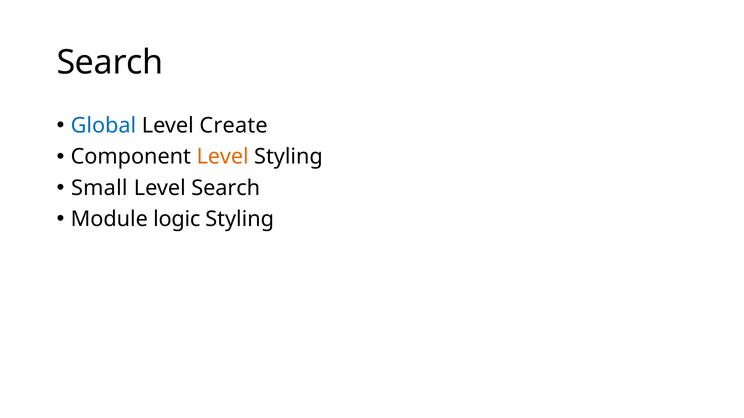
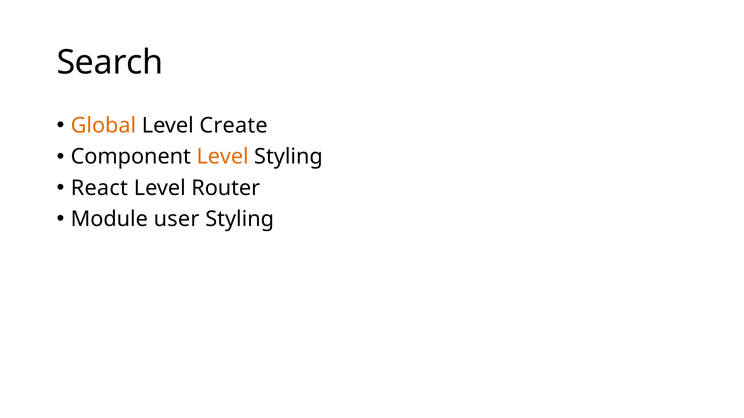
Global colour: blue -> orange (103, 126)
Small: Small -> React (99, 188)
Level Search: Search -> Router (226, 188)
logic: logic -> user (177, 219)
